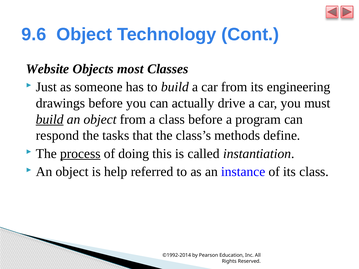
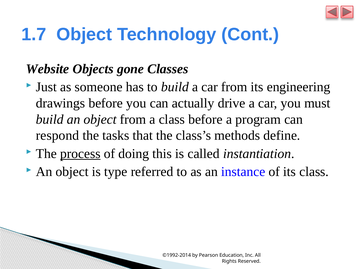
9.6: 9.6 -> 1.7 (34, 34)
most: most -> gone (130, 69)
build underline: present -> none (50, 119)
help: help -> type (116, 172)
